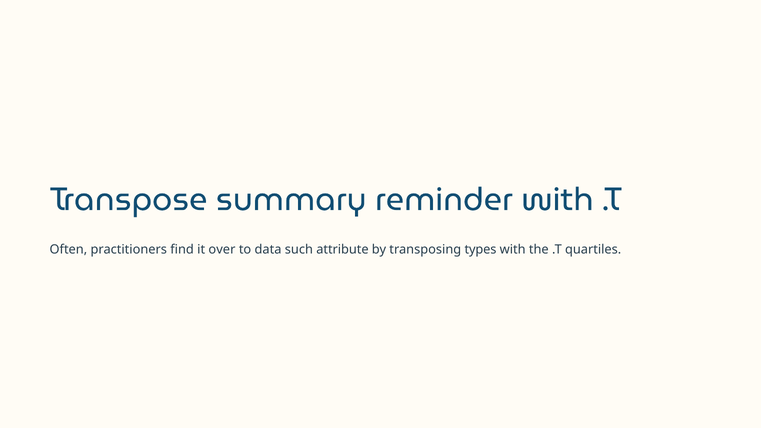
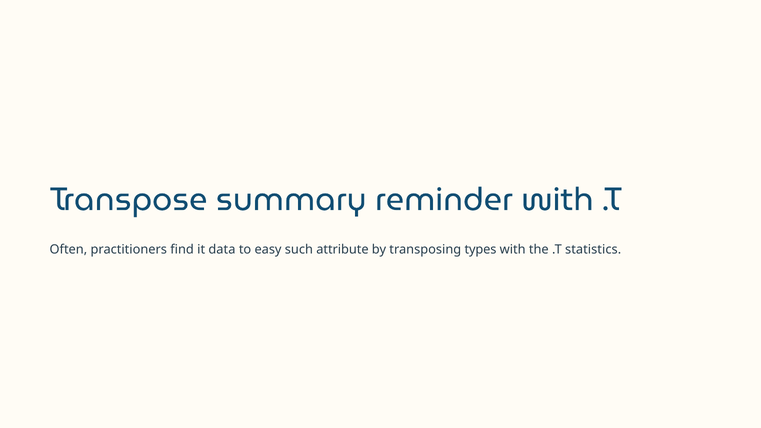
over: over -> data (222, 250)
data: data -> easy (268, 250)
quartiles: quartiles -> statistics (593, 250)
